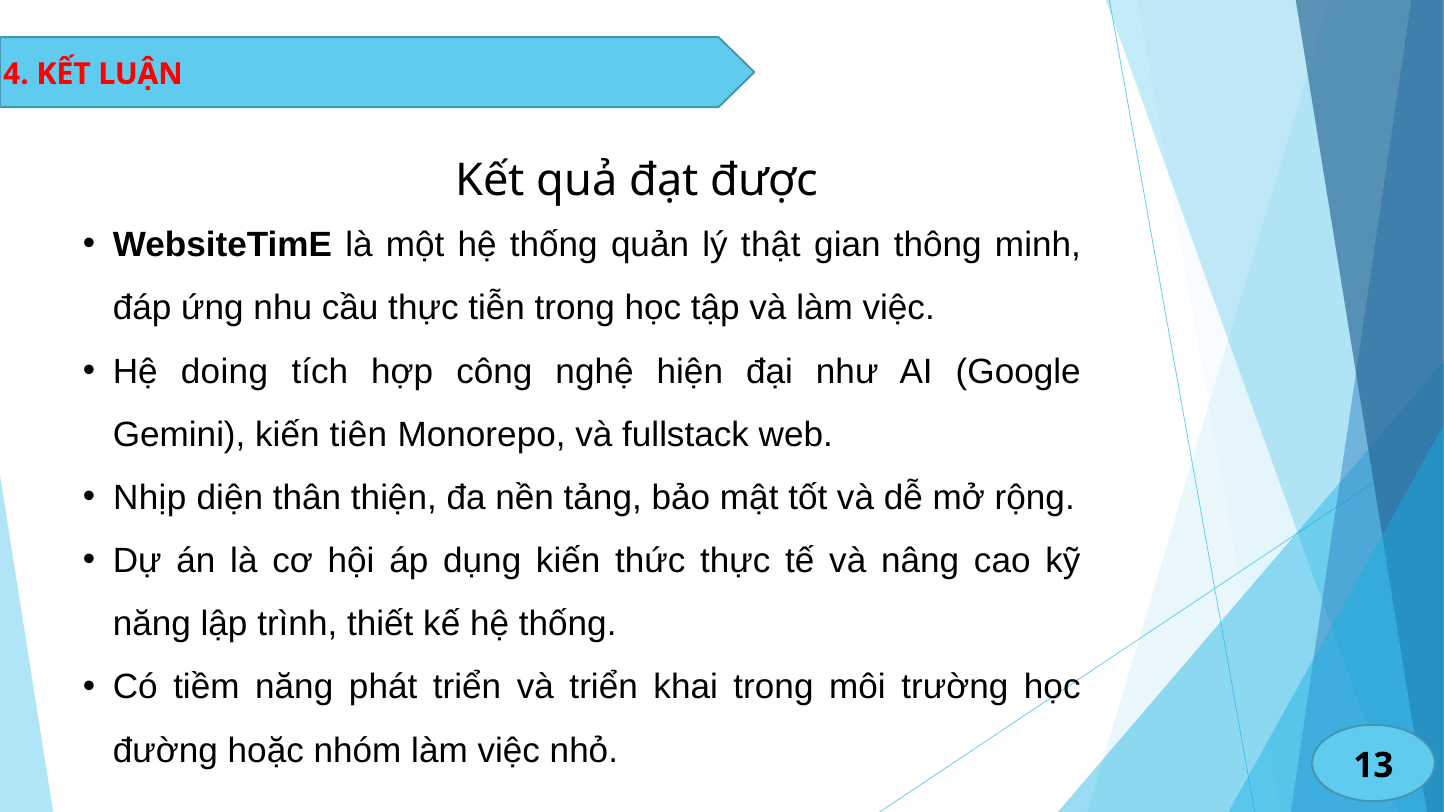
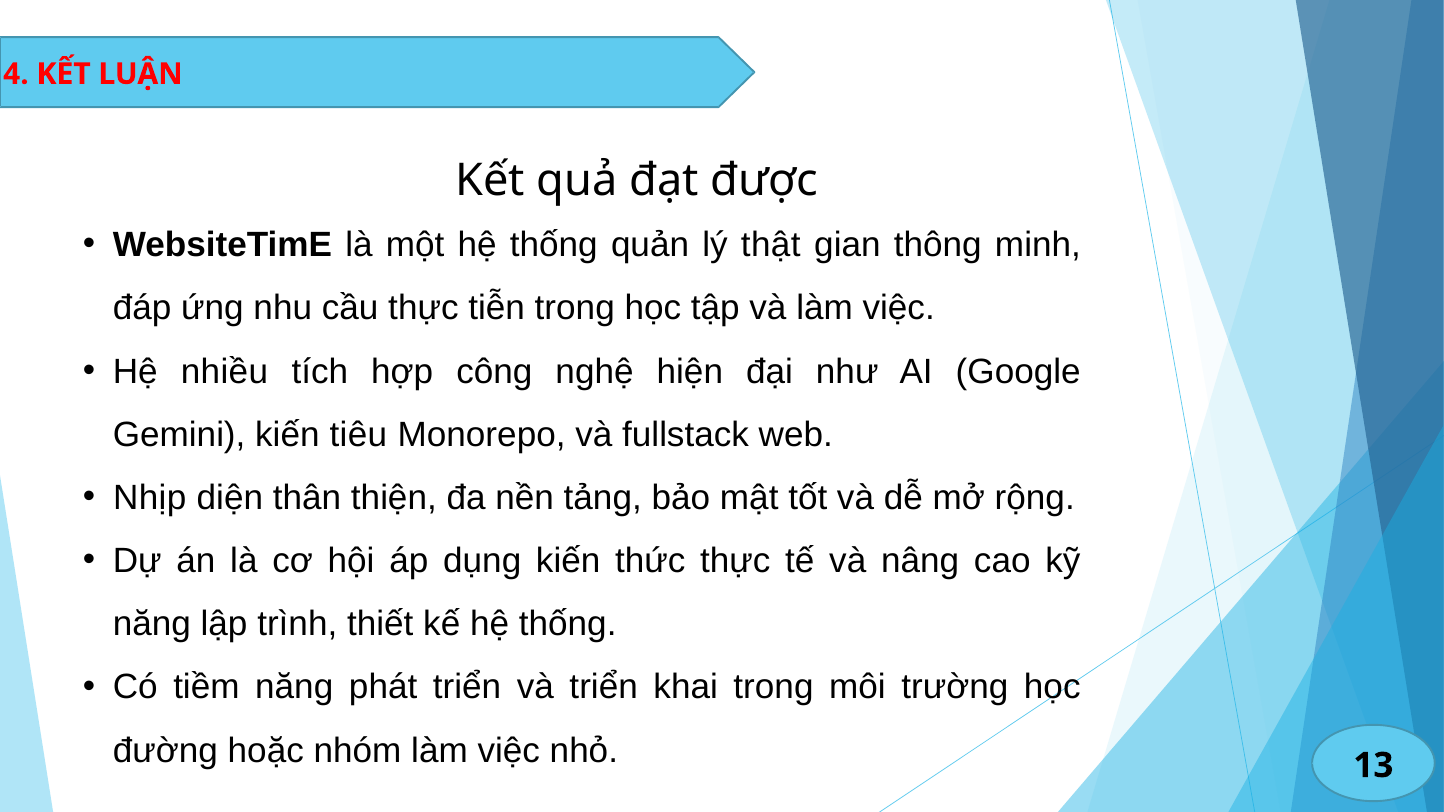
doing: doing -> nhiều (224, 372)
tiên: tiên -> tiêu (358, 435)
